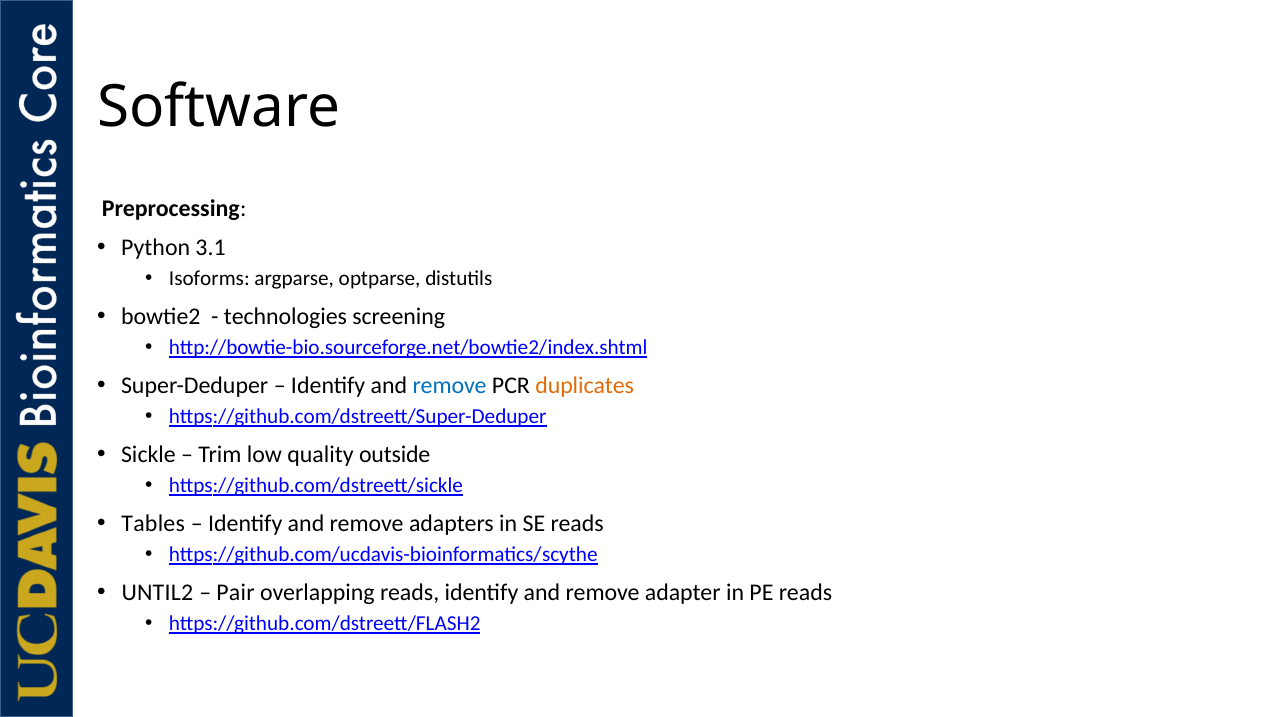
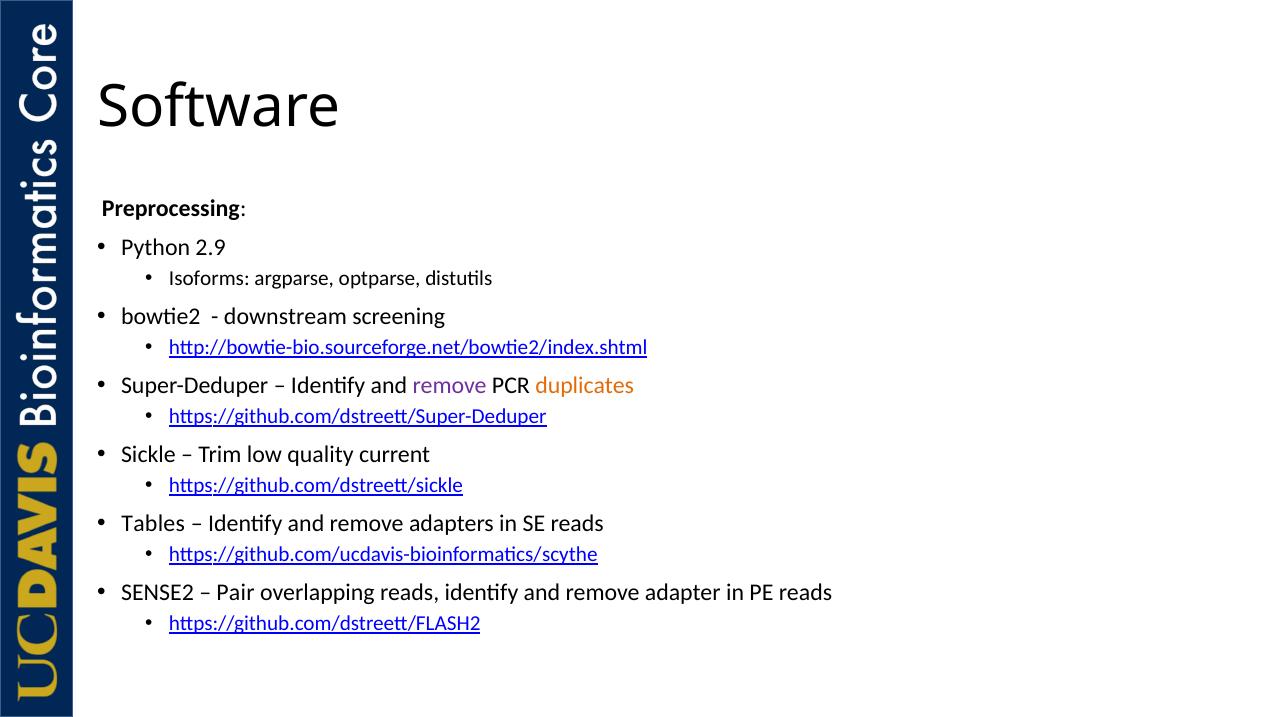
3.1: 3.1 -> 2.9 (211, 248)
technologies: technologies -> downstream (285, 316)
remove colour: blue -> purple (450, 385)
outside: outside -> current (395, 454)
UNTIL2: UNTIL2 -> SENSE2 (157, 593)
